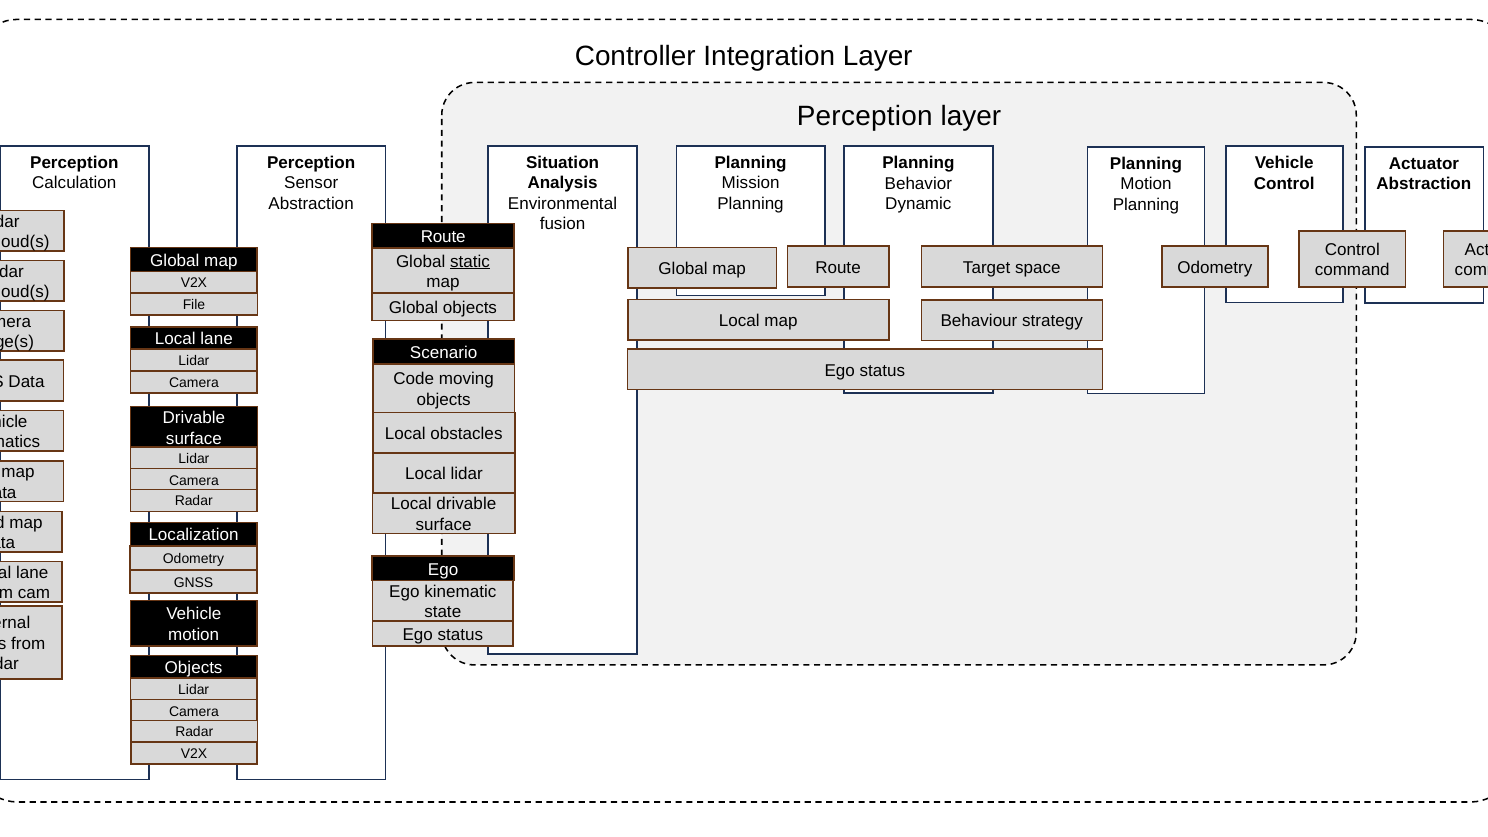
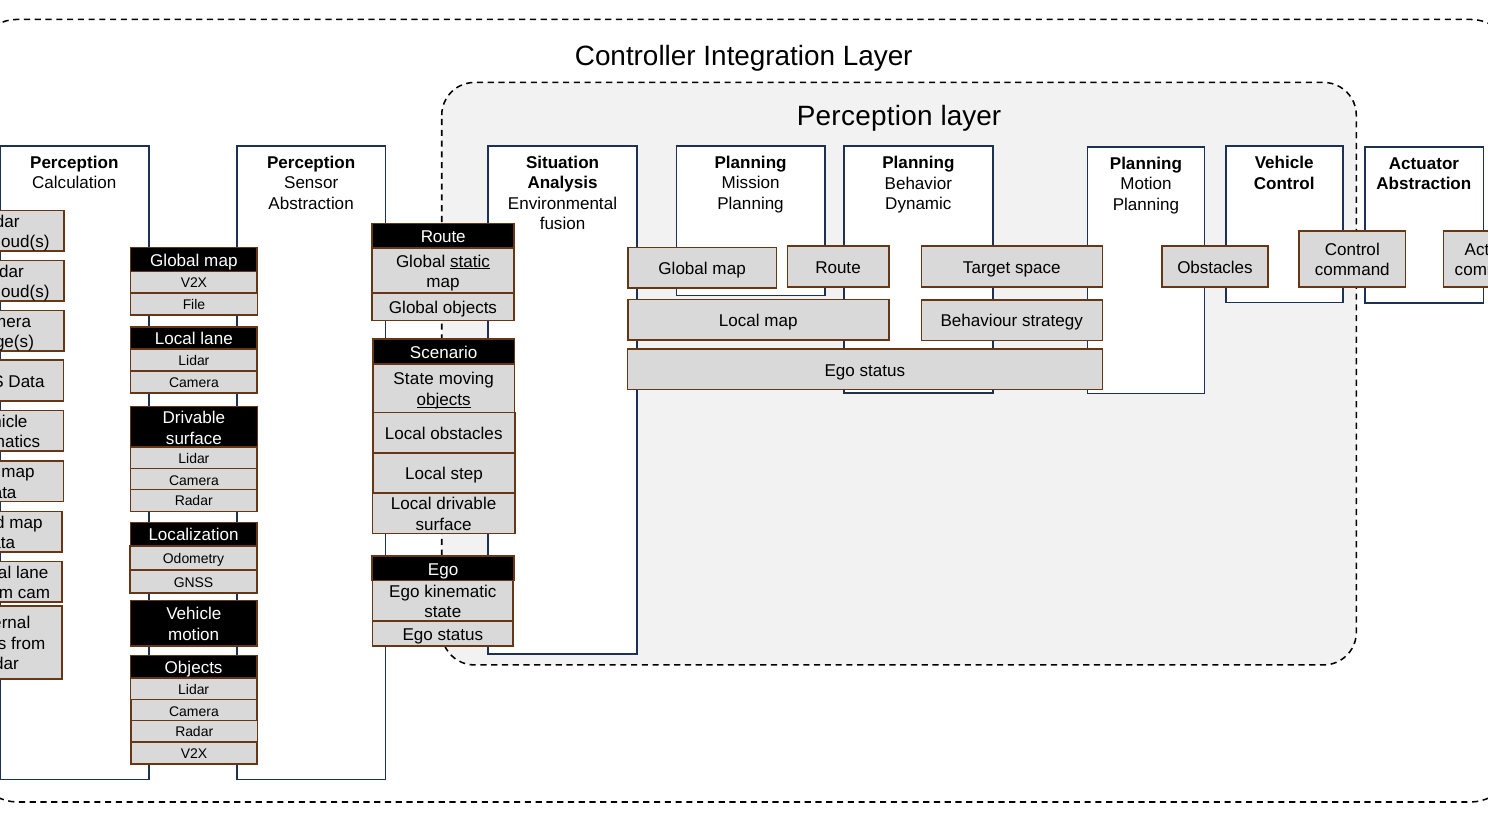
Odometry: Odometry -> Obstacles (1215, 268)
Code: Code -> State (414, 379)
objects underline: none -> present (444, 400)
Local lidar: lidar -> step (467, 474)
